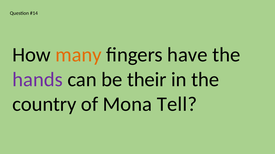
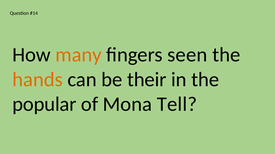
have: have -> seen (187, 55)
hands colour: purple -> orange (38, 80)
country: country -> popular (44, 105)
